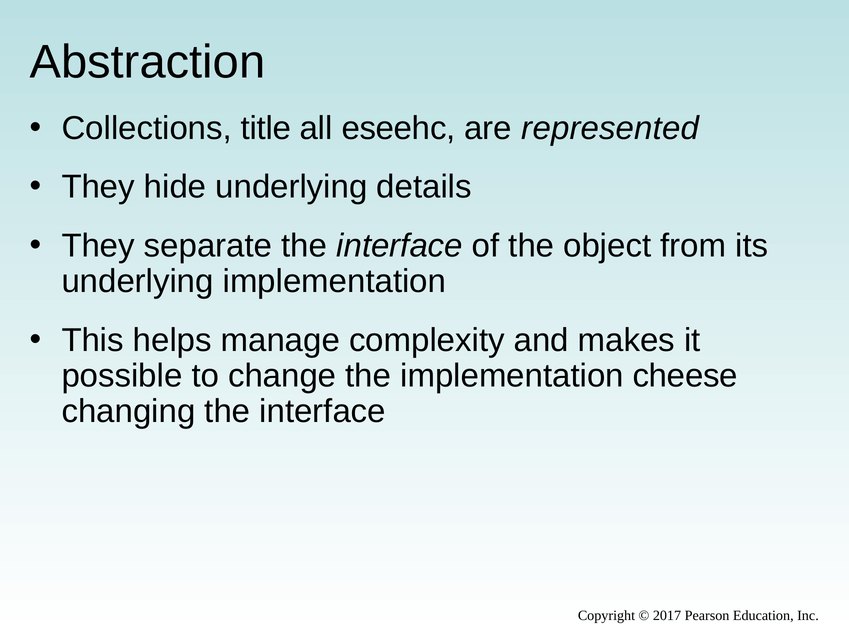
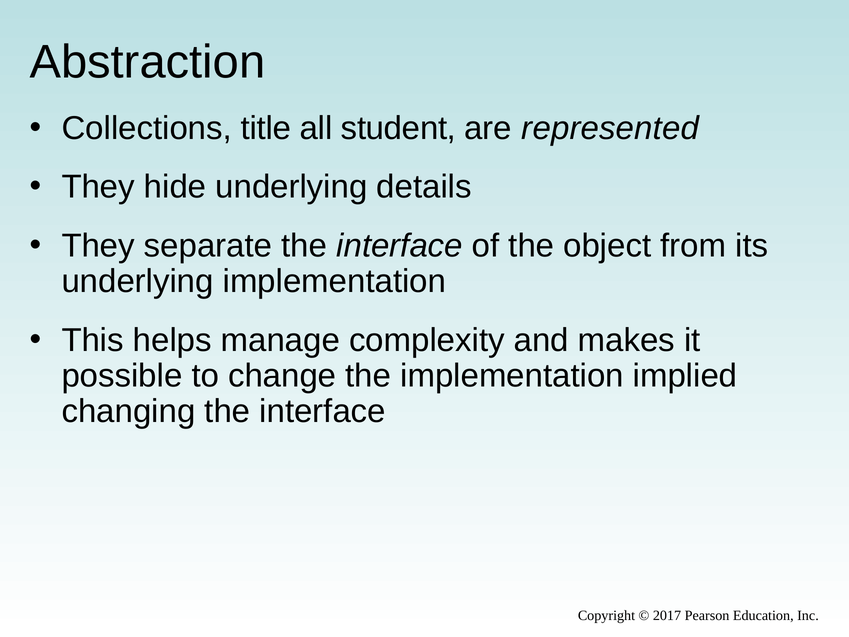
eseehc: eseehc -> student (398, 128)
cheese: cheese -> implied (685, 376)
